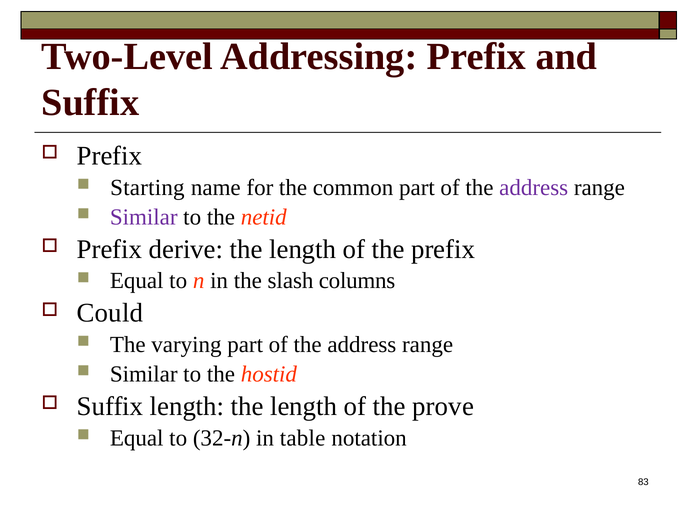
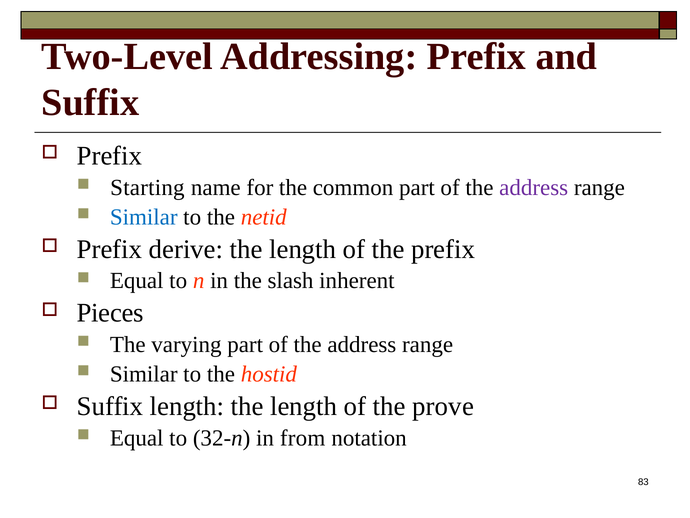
Similar colour: purple -> blue (144, 217)
columns: columns -> inherent (357, 281)
Could: Could -> Pieces (110, 313)
table: table -> from (303, 438)
